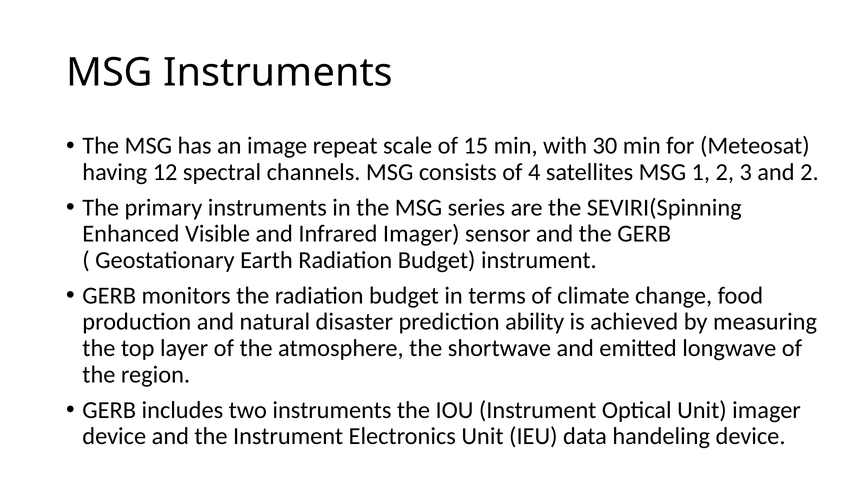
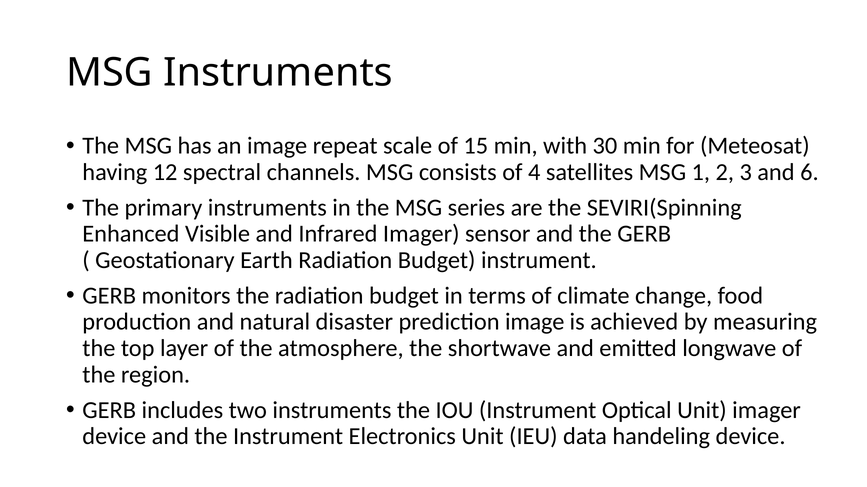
and 2: 2 -> 6 (809, 172)
prediction ability: ability -> image (535, 322)
